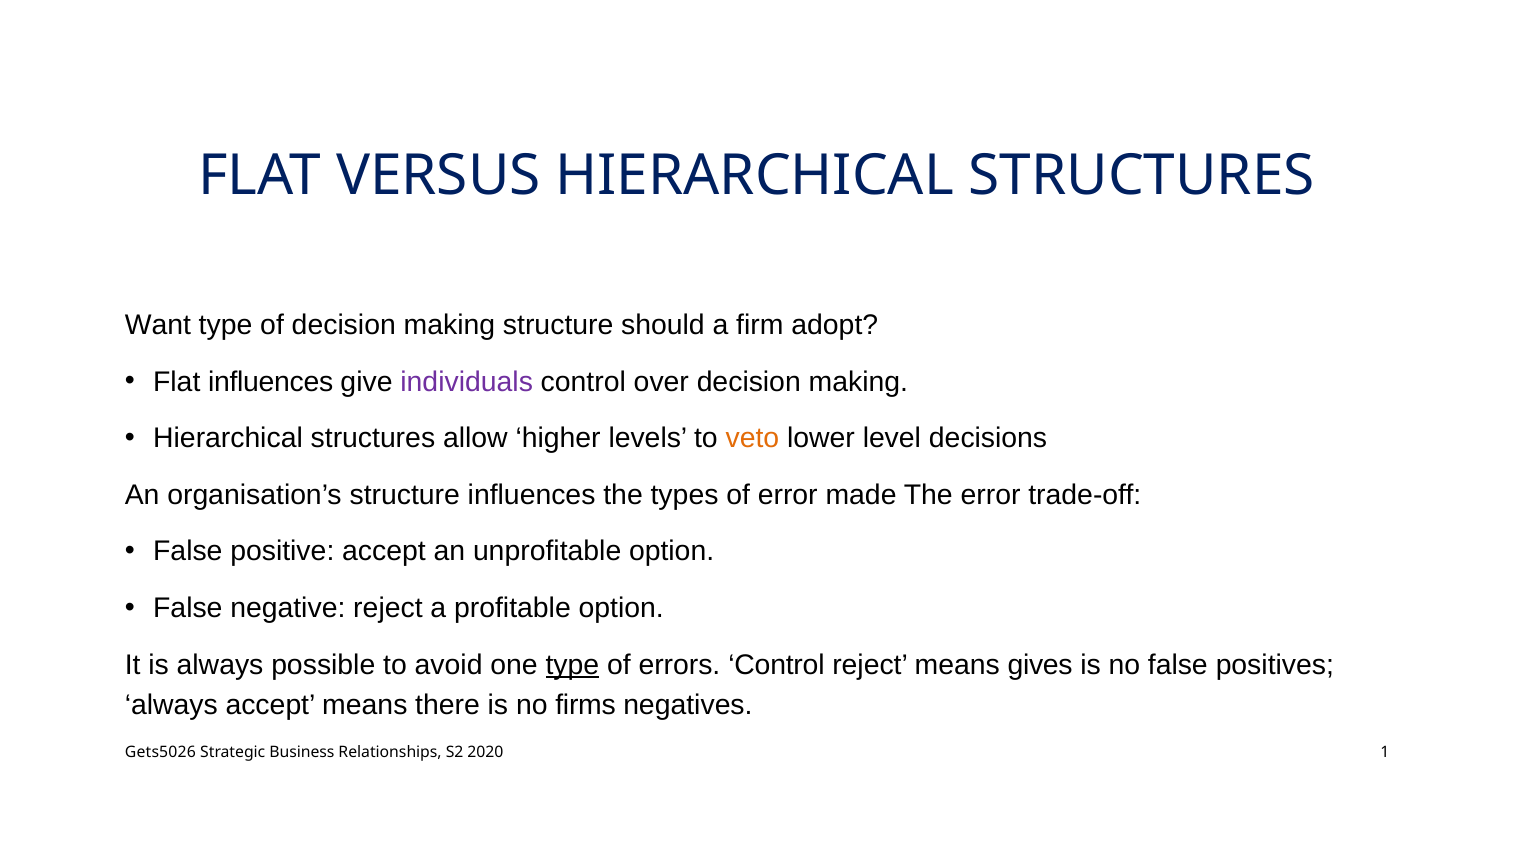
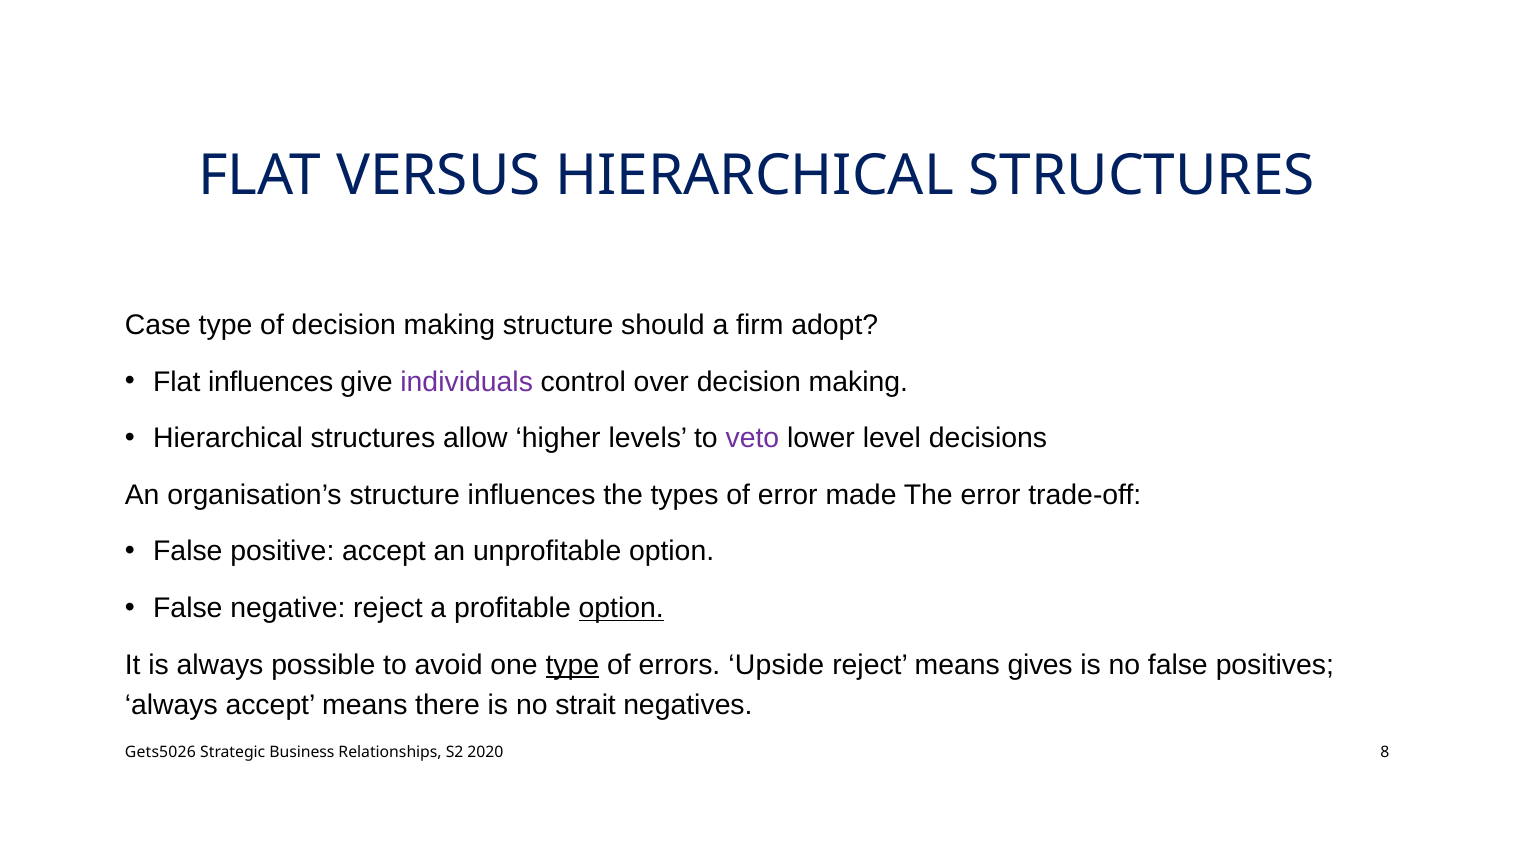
Want: Want -> Case (158, 325)
veto colour: orange -> purple (752, 439)
option underline: none -> present (621, 609)
errors Control: Control -> Upside (776, 665)
firms: firms -> strait (586, 706)
1: 1 -> 8 (1385, 753)
